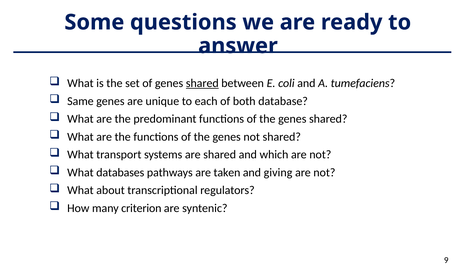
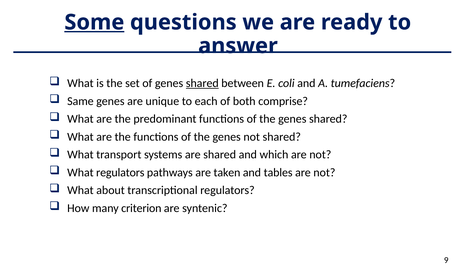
Some underline: none -> present (94, 22)
database: database -> comprise (283, 101)
What databases: databases -> regulators (120, 172)
giving: giving -> tables (278, 172)
